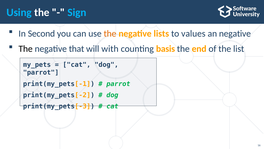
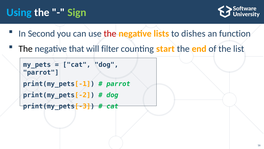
Sign colour: light blue -> light green (77, 13)
the colour: orange -> red (110, 33)
values: values -> dishes (193, 33)
an negative: negative -> function (235, 33)
with: with -> filter (110, 49)
basis: basis -> start (165, 49)
